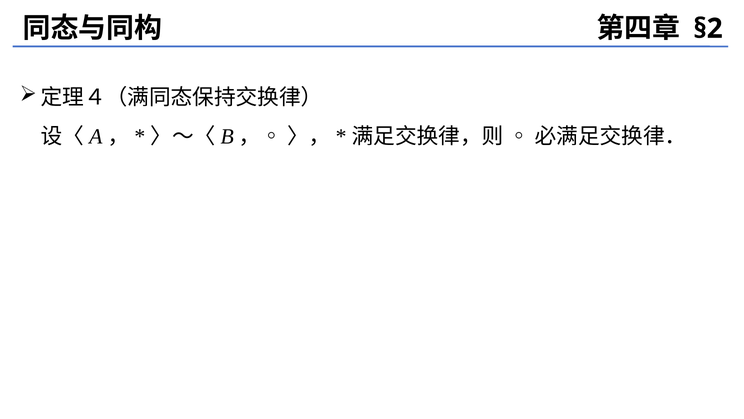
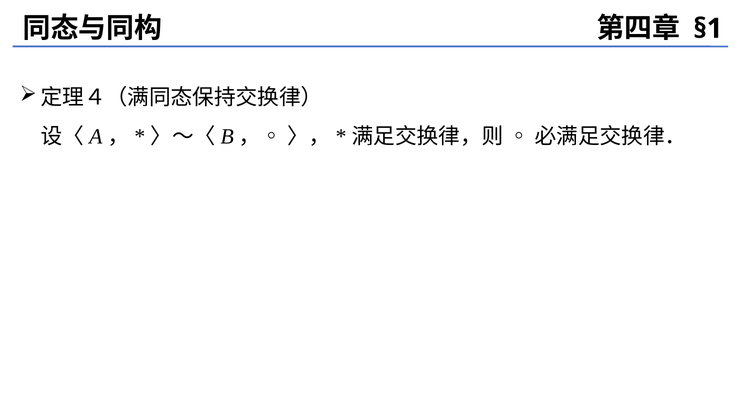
§2: §2 -> §1 (708, 29)
